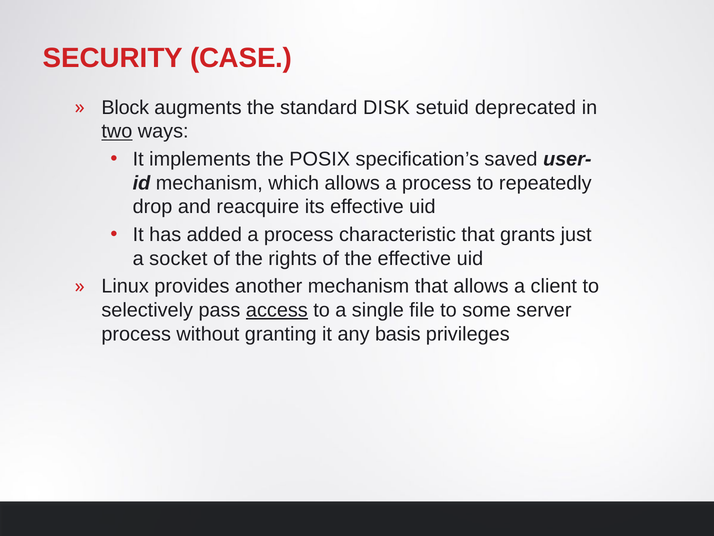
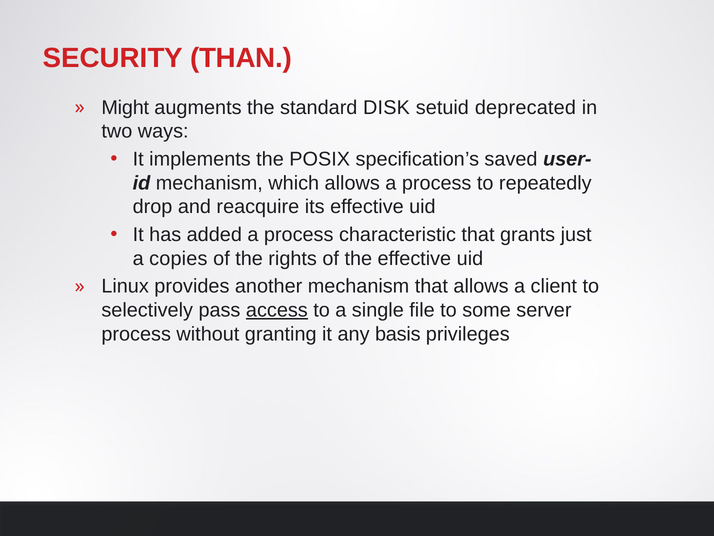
CASE: CASE -> THAN (241, 58)
Block: Block -> Might (125, 107)
two underline: present -> none (117, 131)
socket: socket -> copies (178, 258)
